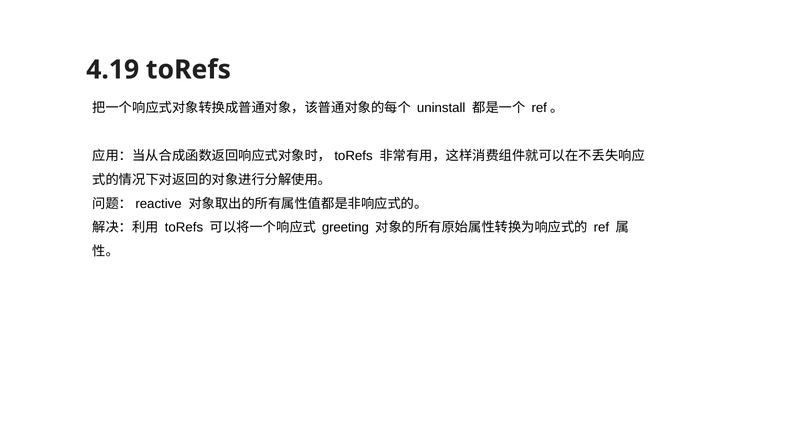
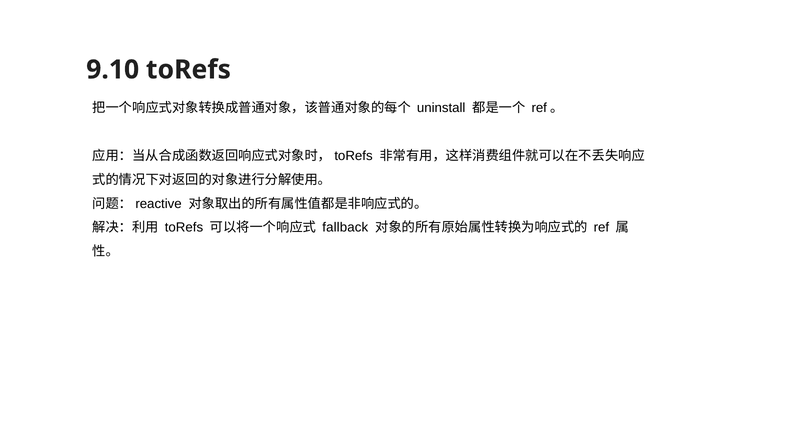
4.19: 4.19 -> 9.10 (113, 70)
greeting: greeting -> fallback (345, 227)
